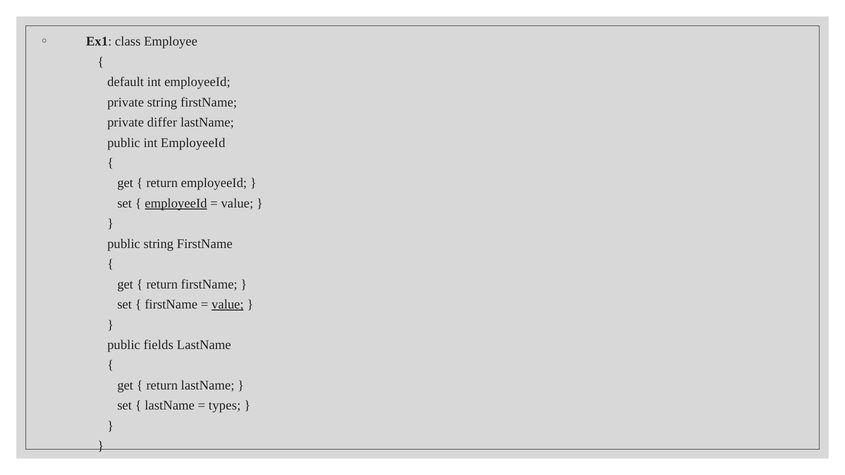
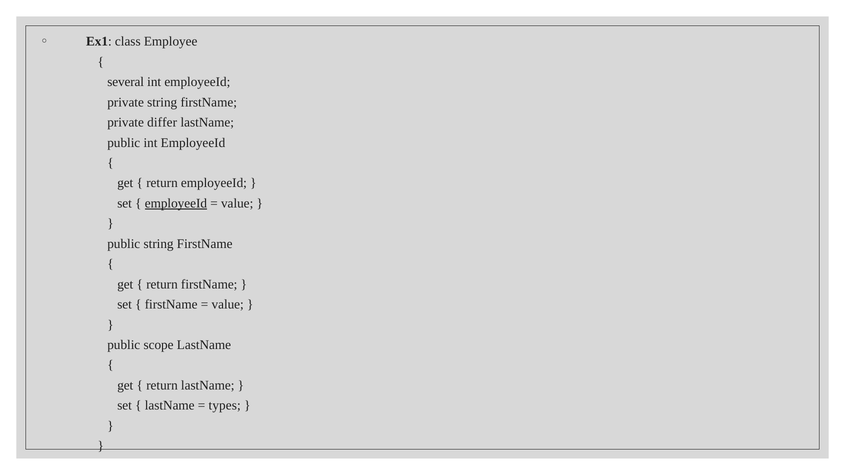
default: default -> several (126, 82)
value underline: present -> none (228, 305)
fields: fields -> scope (159, 345)
